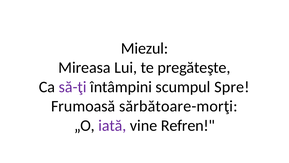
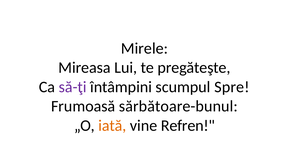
Miezul: Miezul -> Mirele (144, 48)
sărbătoare-morţi: sărbătoare-morţi -> sărbătoare-bunul (178, 106)
iată colour: purple -> orange (112, 125)
